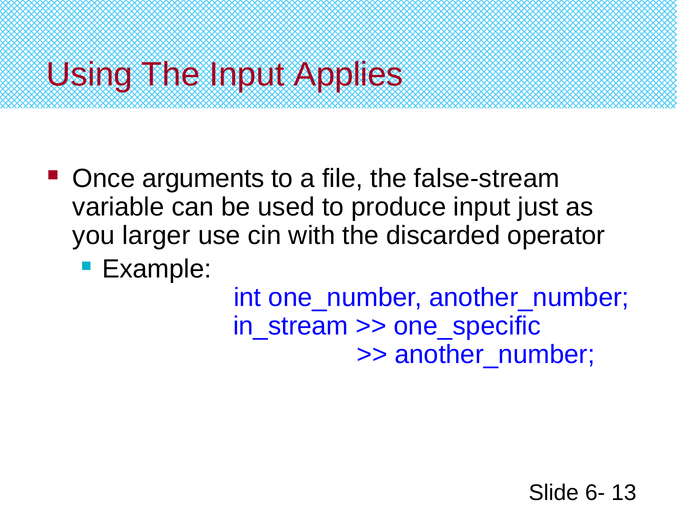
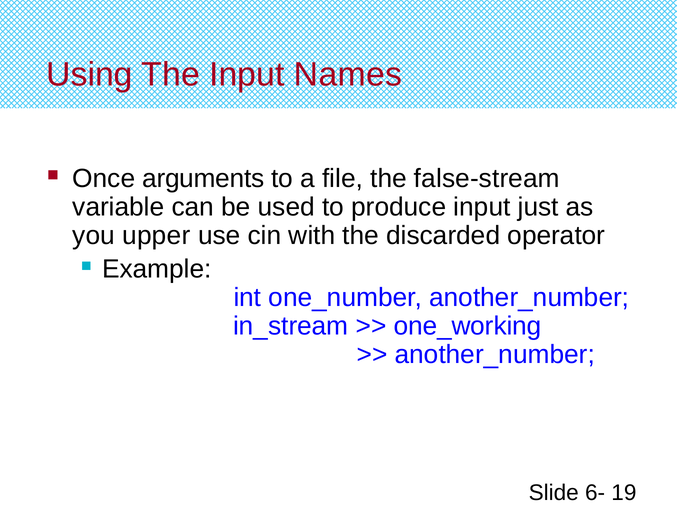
Applies: Applies -> Names (348, 75)
larger: larger -> upper (156, 235)
one_specific: one_specific -> one_working (467, 326)
13: 13 -> 19 (624, 492)
